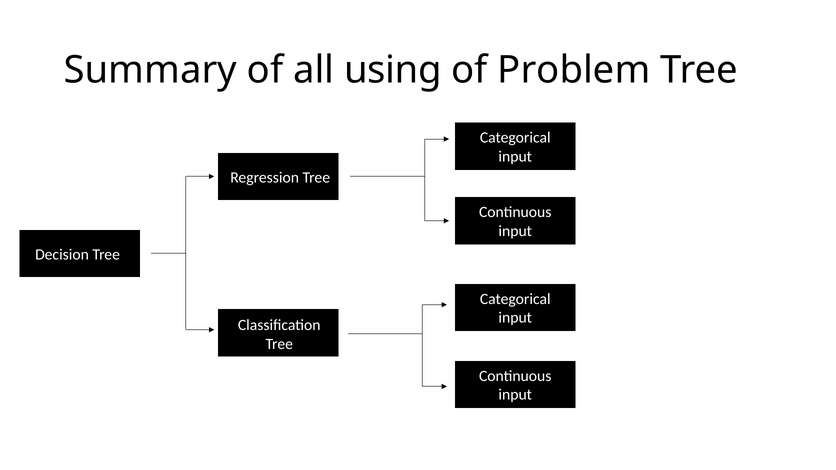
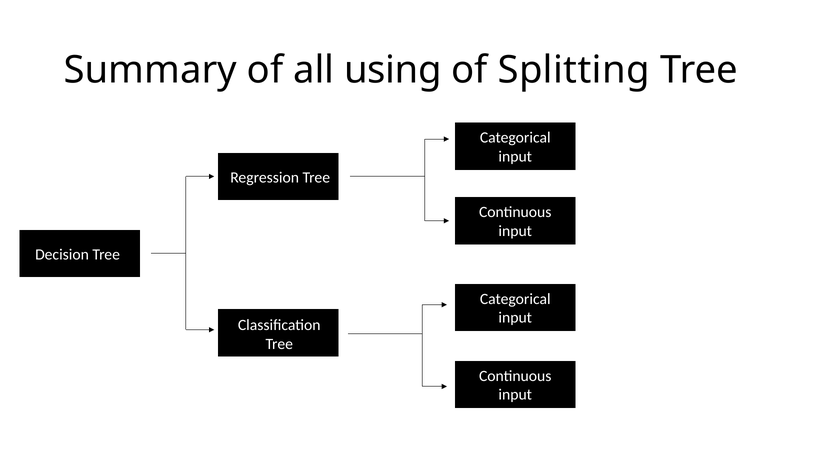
Problem: Problem -> Splitting (574, 70)
